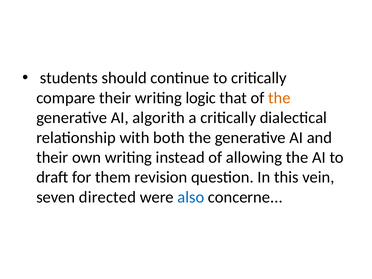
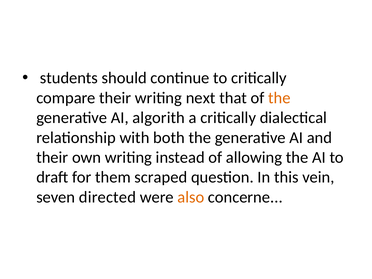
logic: logic -> next (201, 98)
revision: revision -> scraped (161, 177)
also colour: blue -> orange (191, 197)
